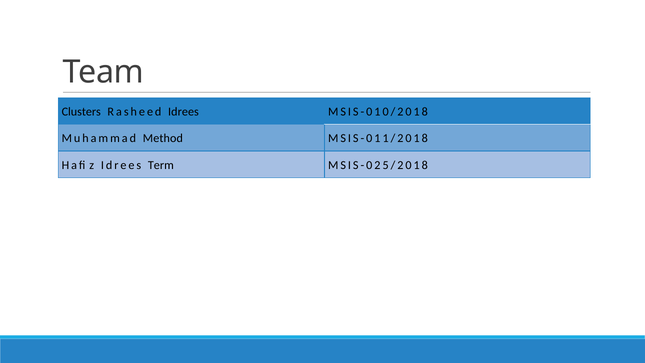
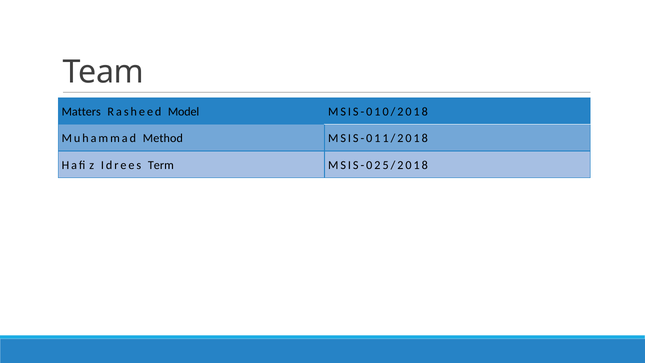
Clusters: Clusters -> Matters (81, 112)
Rasheed Idrees: Idrees -> Model (184, 112)
